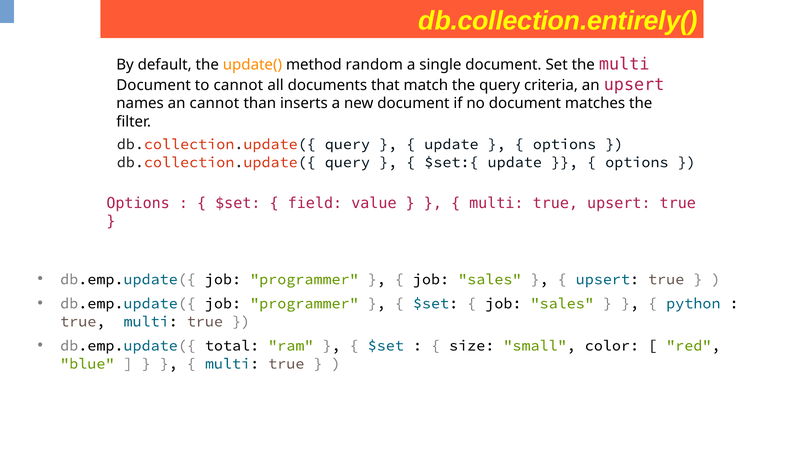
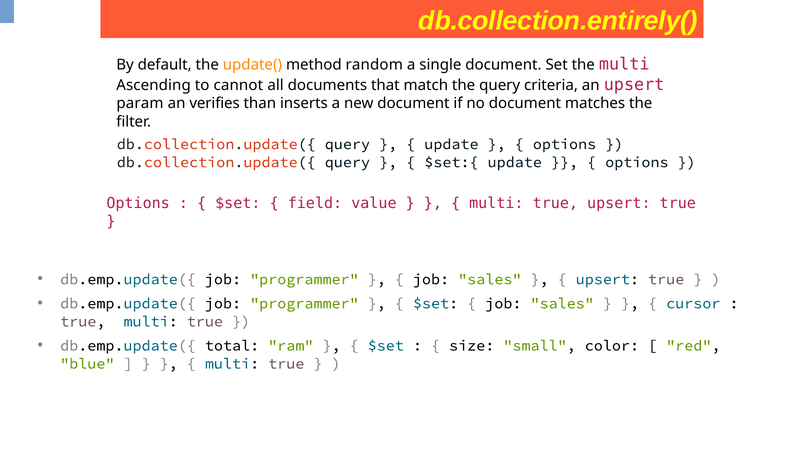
Document: Document -> Ascending (154, 85)
names: names -> param (140, 104)
an cannot: cannot -> verifies (215, 104)
python: python -> cursor (693, 304)
